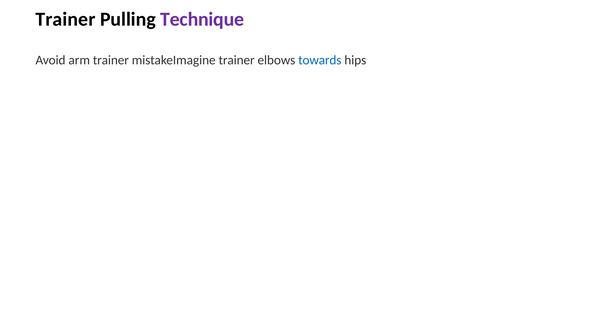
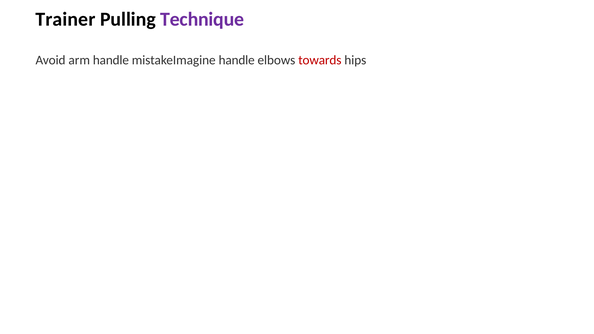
arm trainer: trainer -> handle (111, 60)
mistakeImagine trainer: trainer -> handle (237, 60)
towards colour: blue -> red (320, 60)
